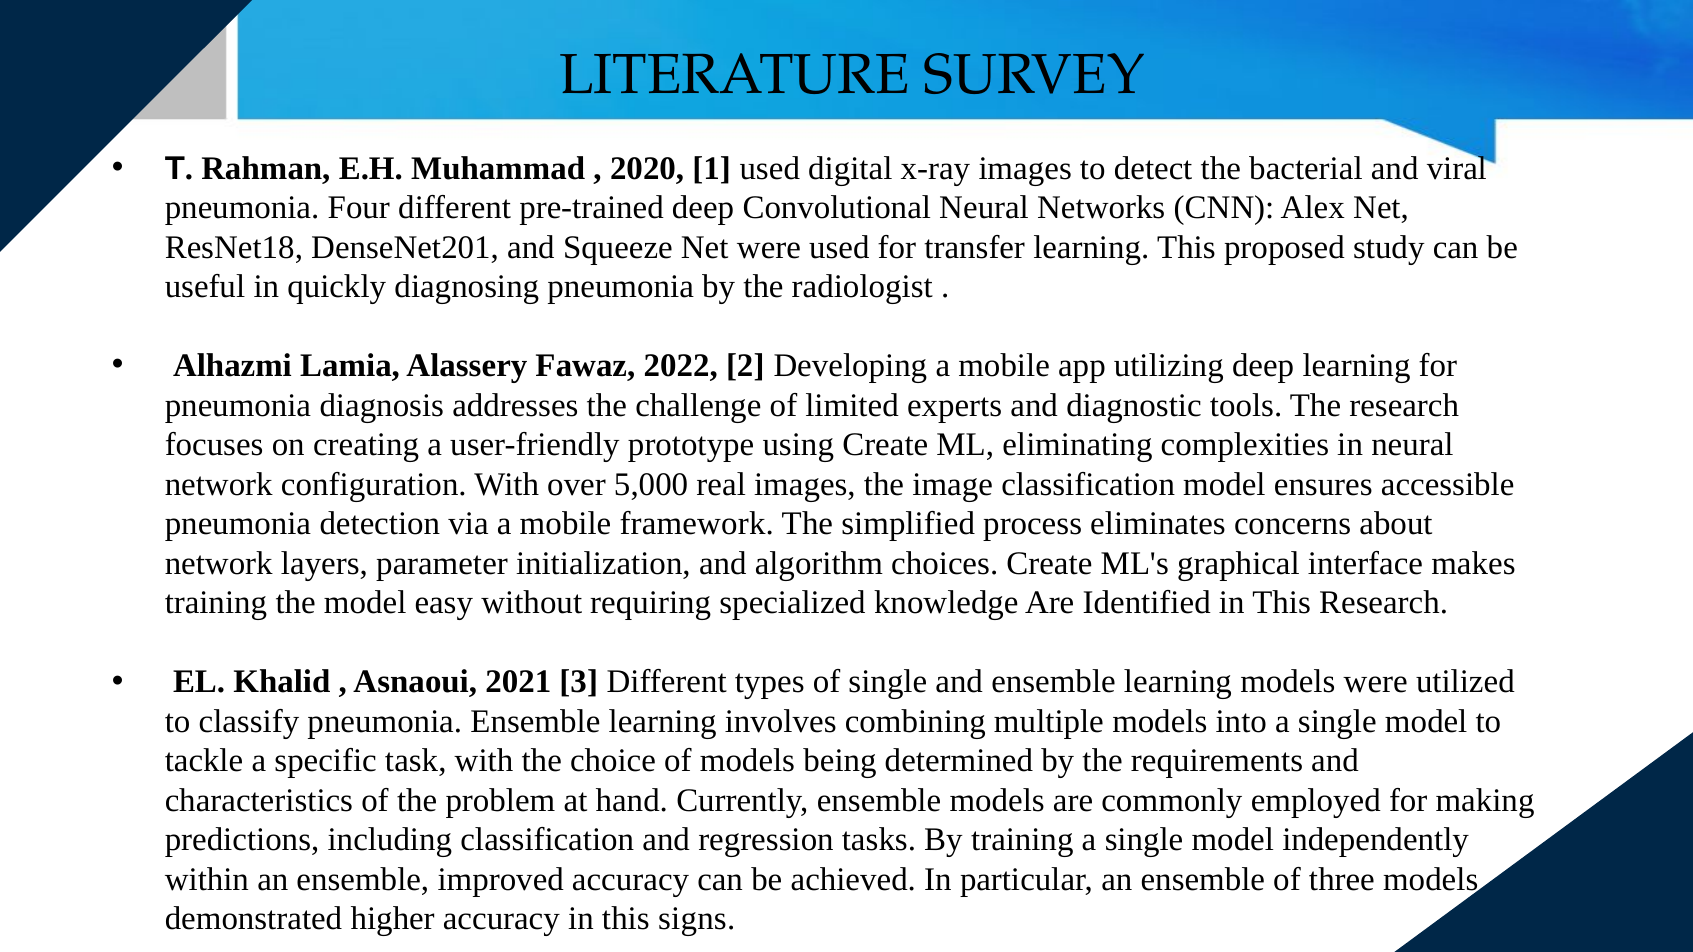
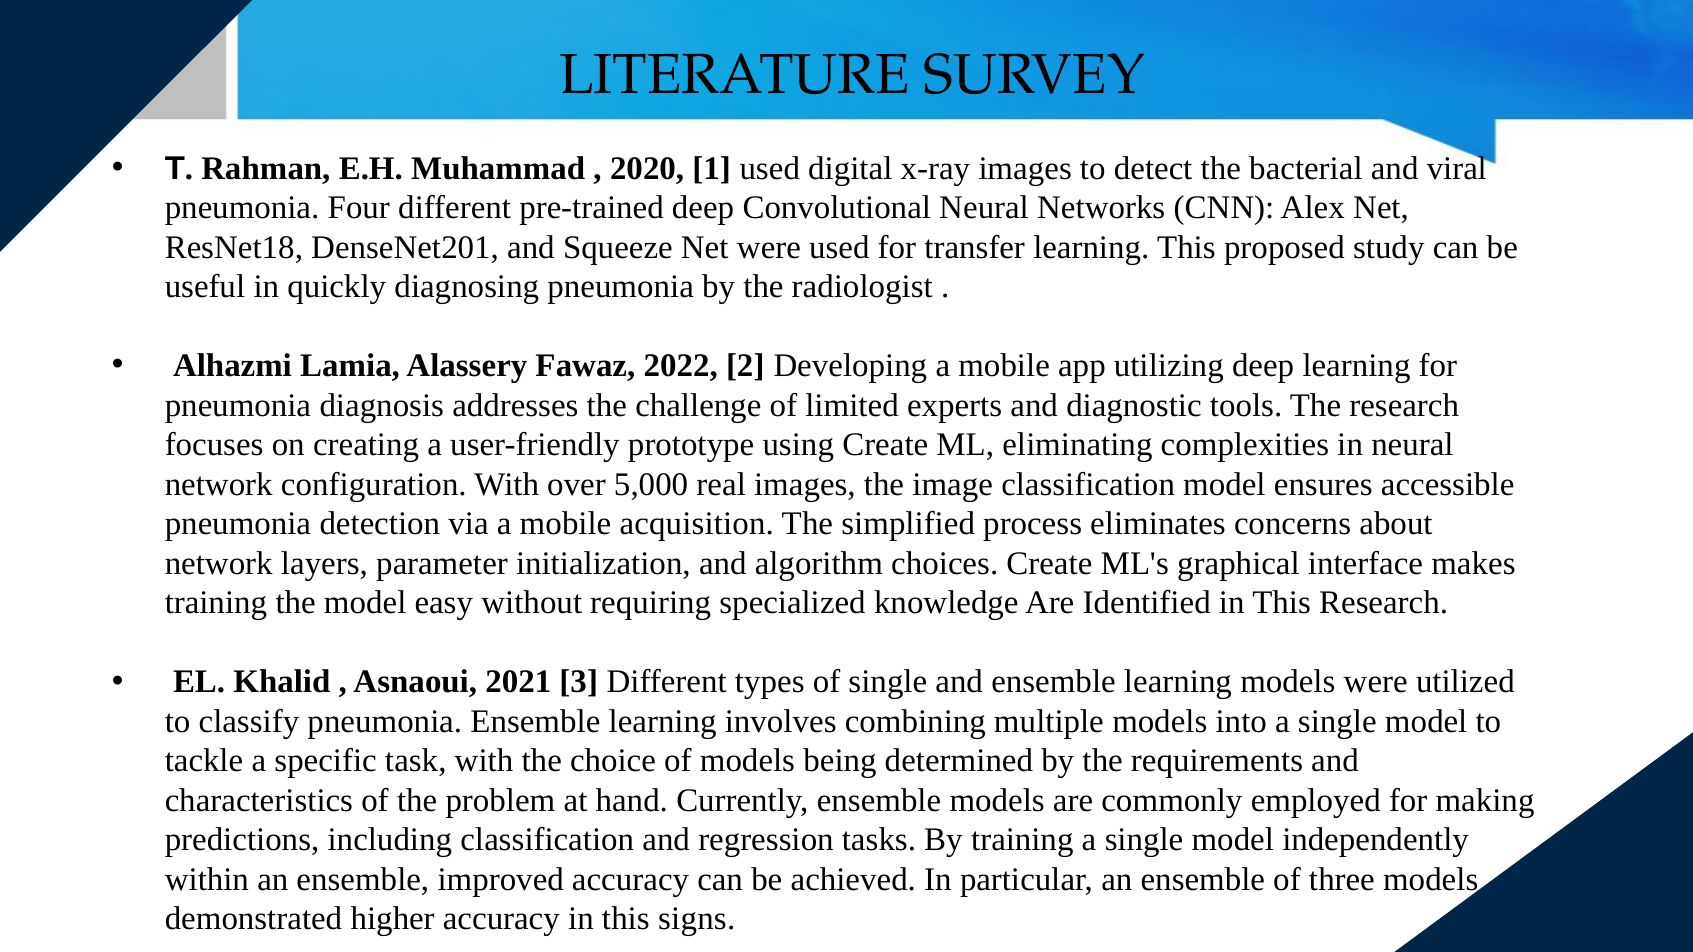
framework: framework -> acquisition (697, 524)
